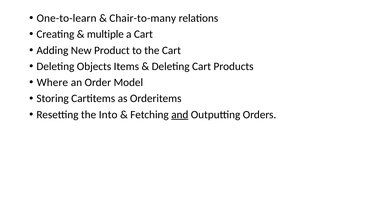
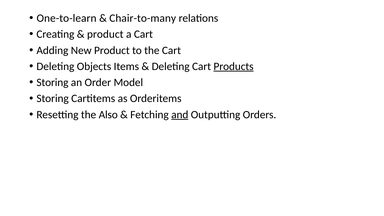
multiple: multiple -> product (105, 34)
Products underline: none -> present (234, 66)
Where: Where -> Storing (52, 82)
Into: Into -> Also (108, 115)
